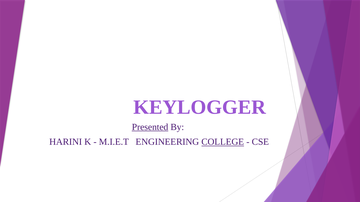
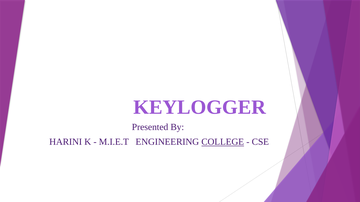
Presented underline: present -> none (150, 127)
